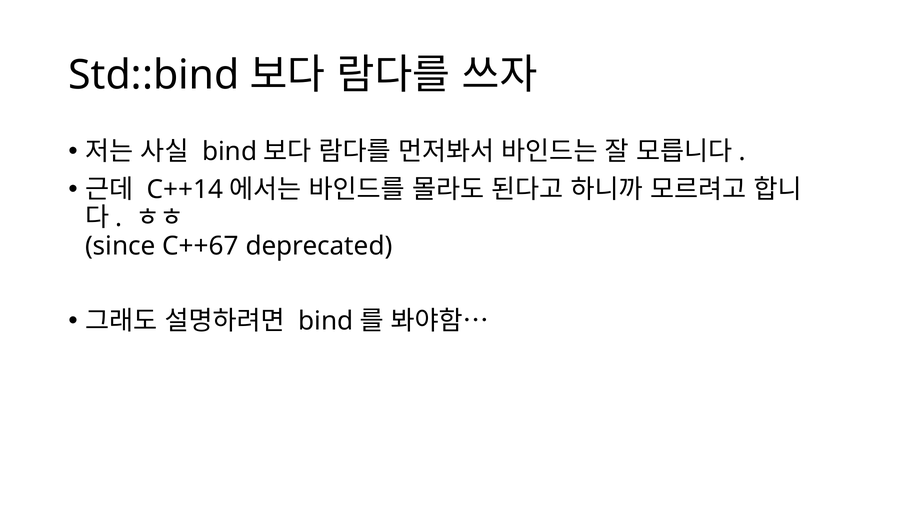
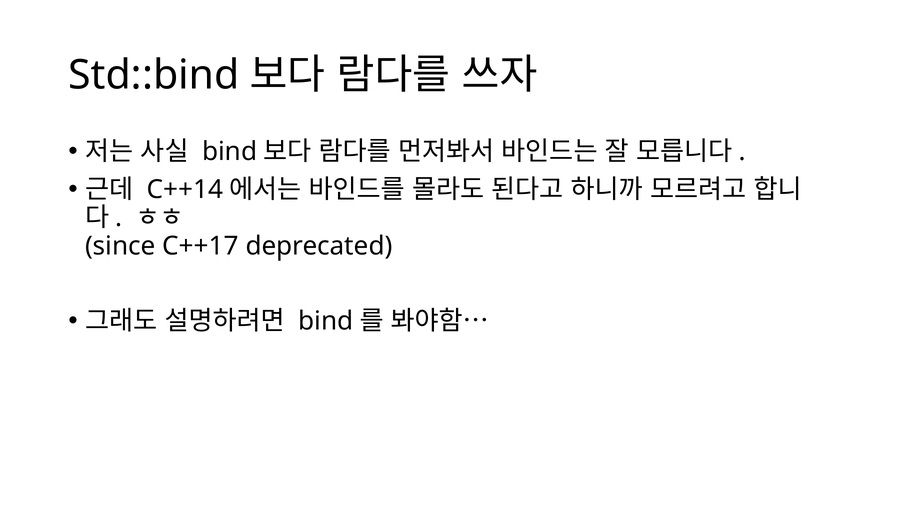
C++67: C++67 -> C++17 (201, 246)
